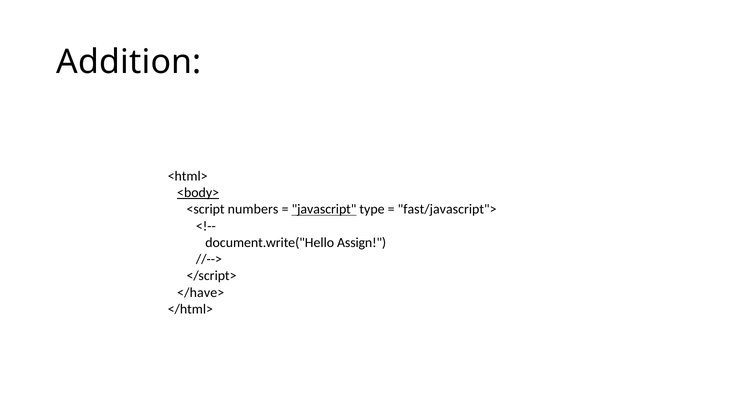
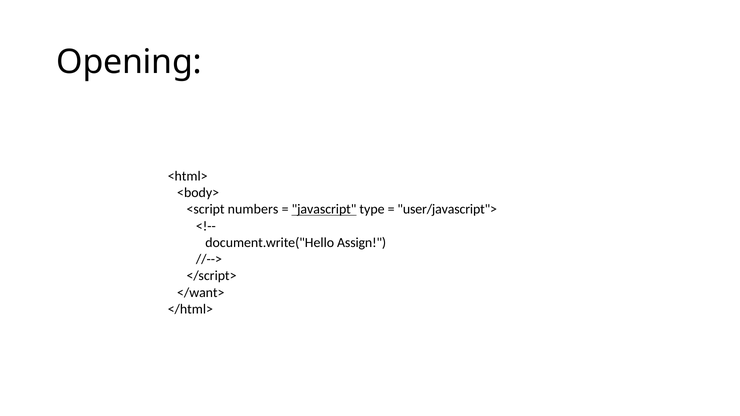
Addition: Addition -> Opening (129, 62)
<body> underline: present -> none (198, 193)
fast/javascript">: fast/javascript"> -> user/javascript"> (447, 209)
</have>: </have> -> </want> (201, 293)
